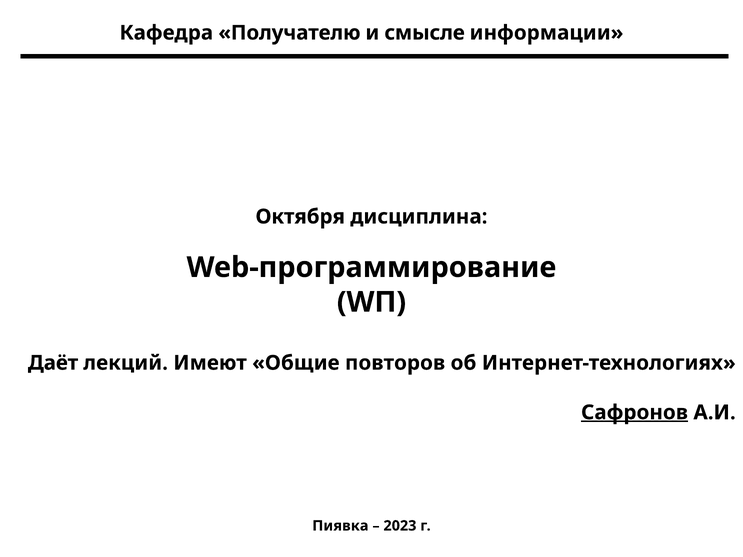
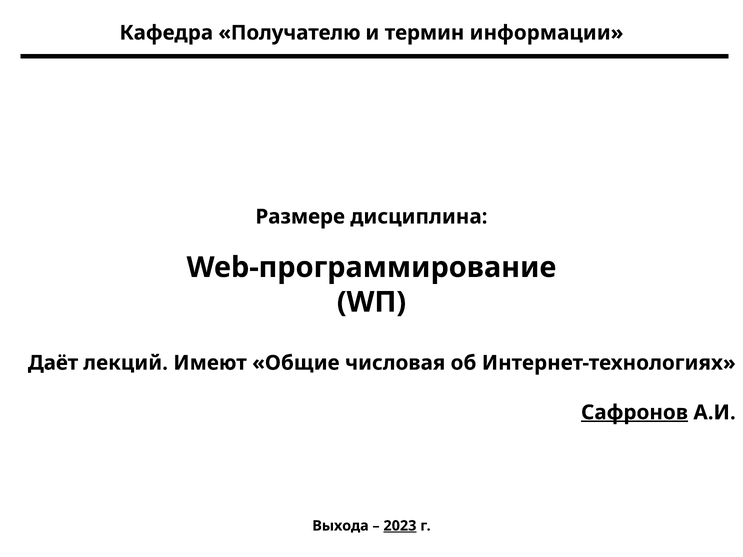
смысле: смысле -> термин (425, 33)
Октября: Октября -> Размере (300, 217)
повторов: повторов -> числовая (395, 363)
Пиявка: Пиявка -> Выхода (340, 526)
2023 underline: none -> present (400, 526)
